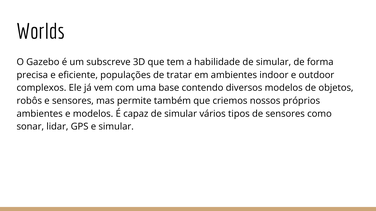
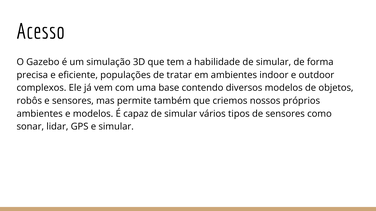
Worlds: Worlds -> Acesso (41, 32)
subscreve: subscreve -> simulação (109, 62)
